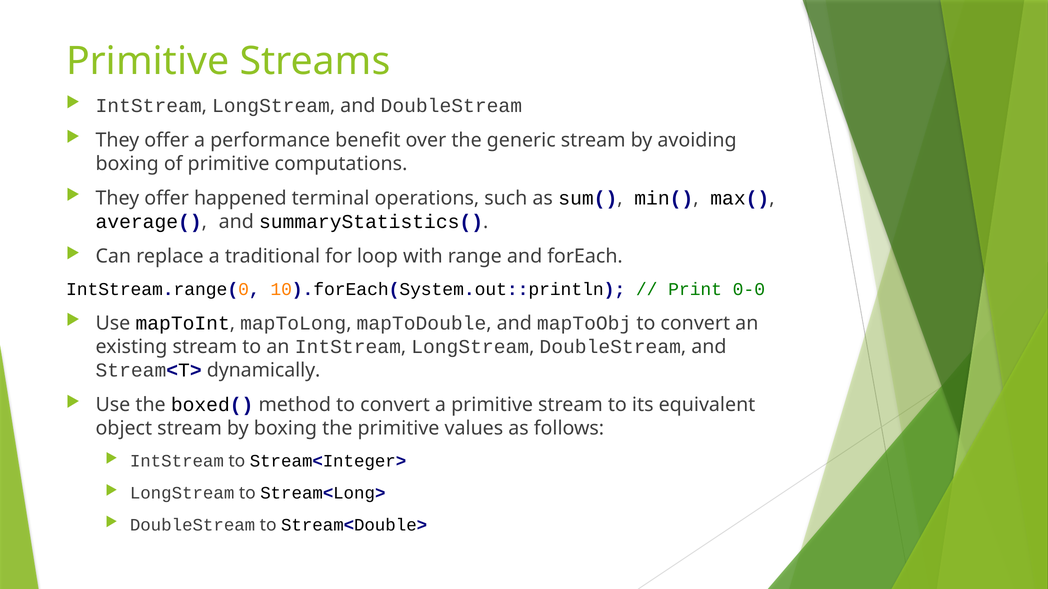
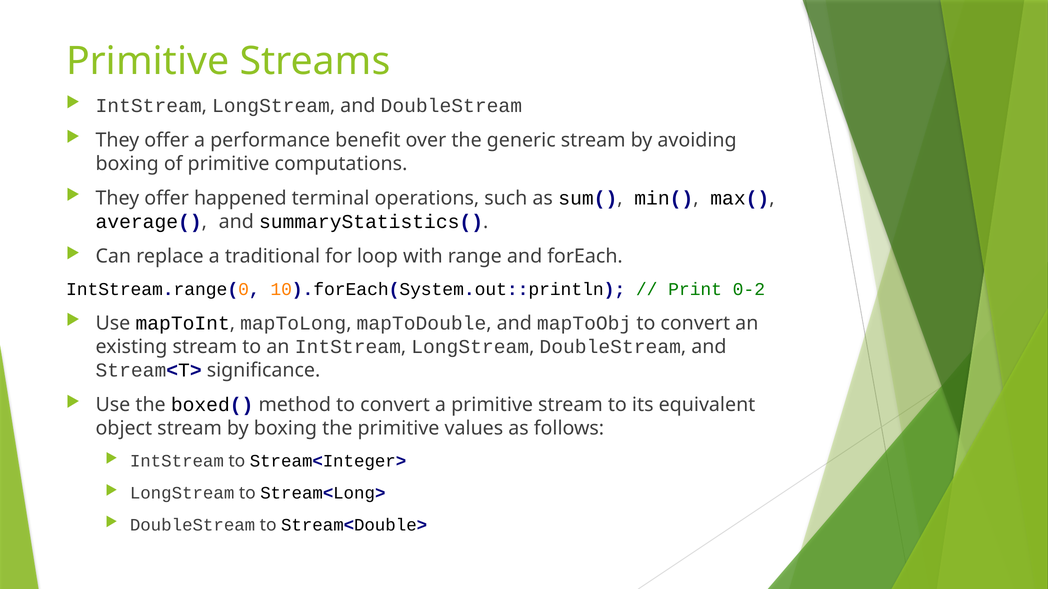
0-0: 0-0 -> 0-2 (749, 290)
dynamically: dynamically -> significance (264, 371)
